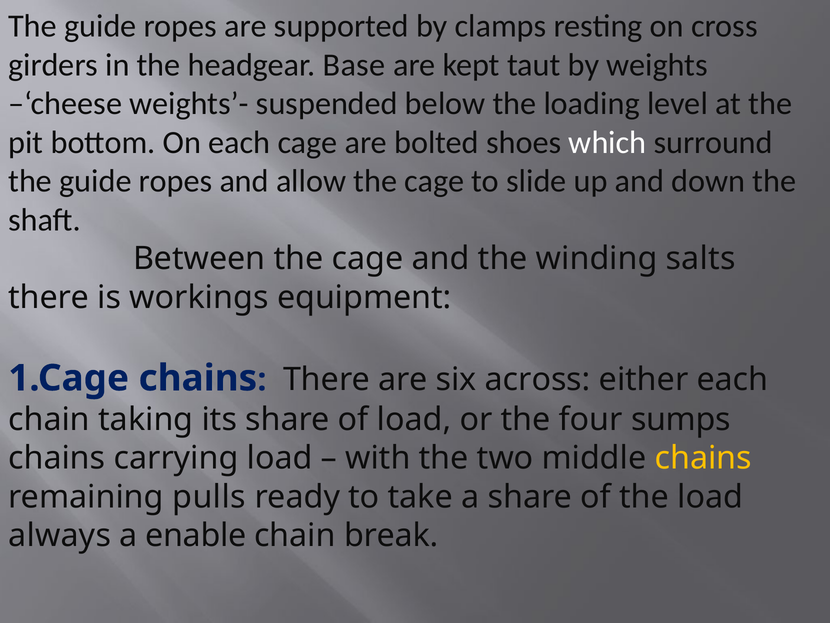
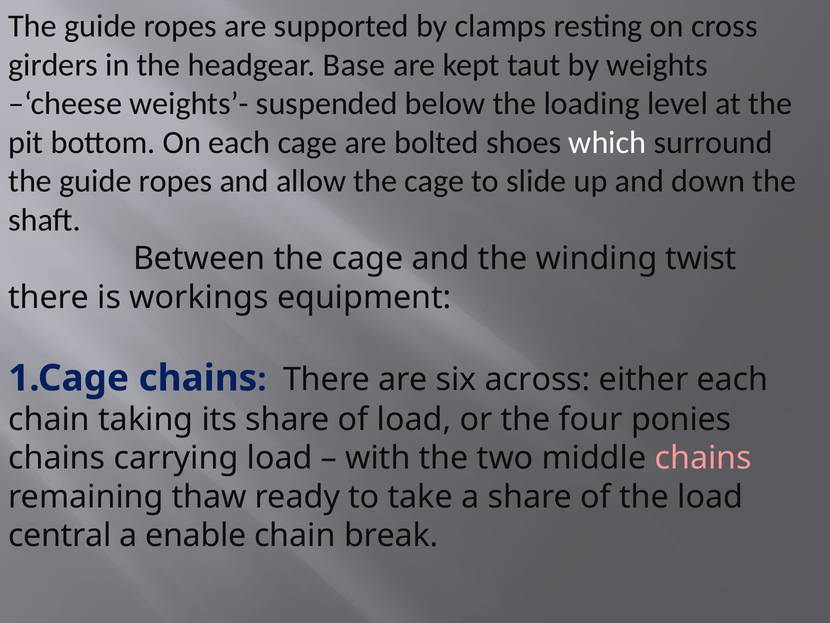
salts: salts -> twist (701, 259)
sumps: sumps -> ponies (681, 419)
chains colour: yellow -> pink (703, 458)
pulls: pulls -> thaw (209, 497)
always: always -> central (60, 535)
